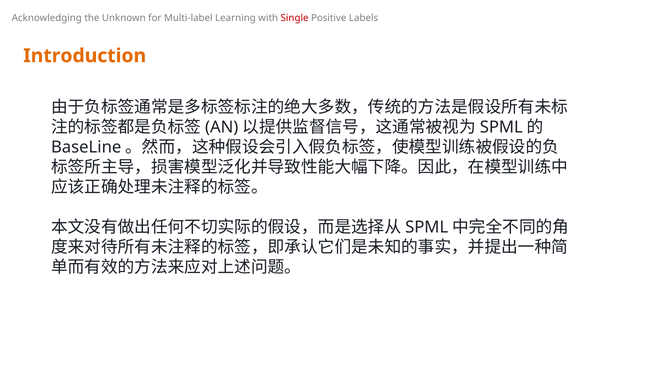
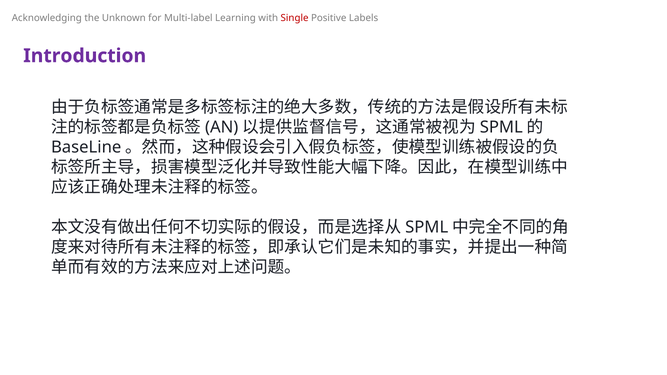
Introduction colour: orange -> purple (85, 56)
